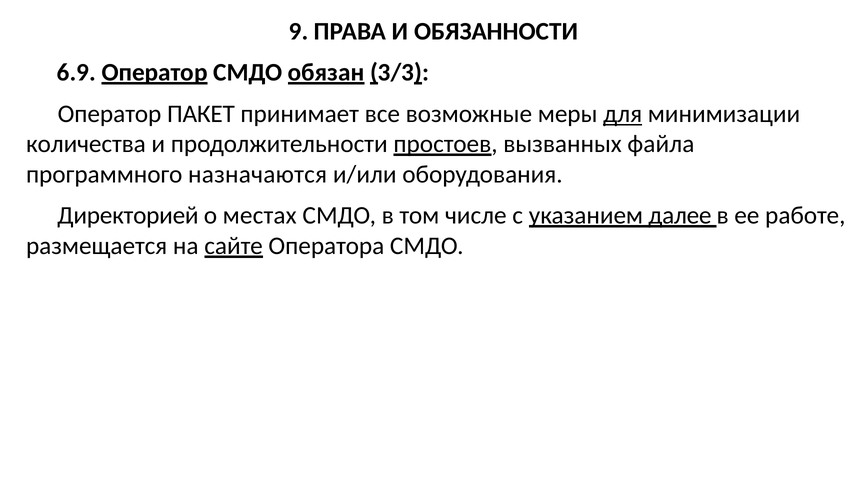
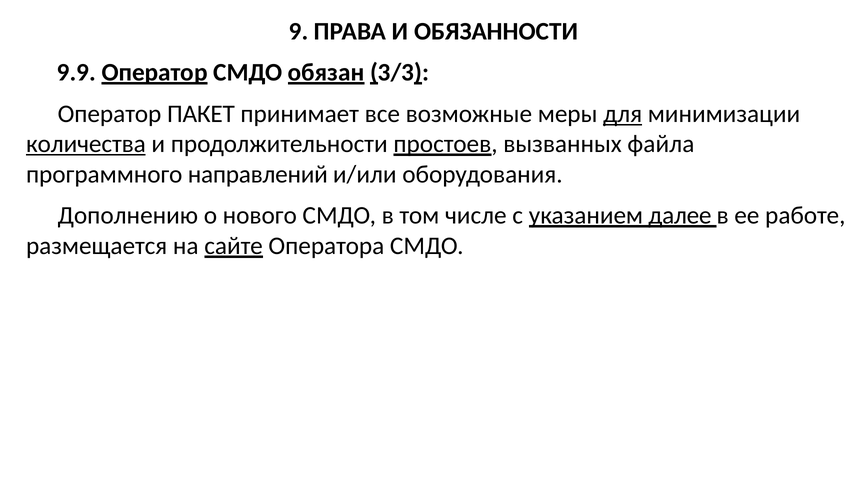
6.9: 6.9 -> 9.9 (76, 73)
количества underline: none -> present (86, 144)
назначаются: назначаются -> направлений (258, 175)
Директорией: Директорией -> Дополнению (128, 216)
местах: местах -> нового (260, 216)
